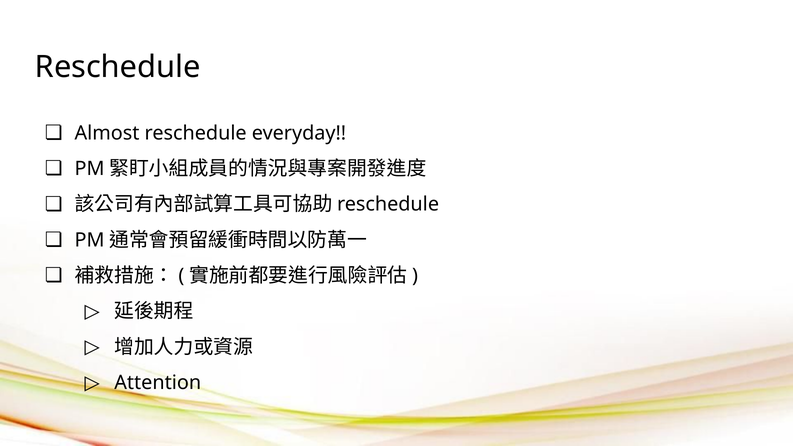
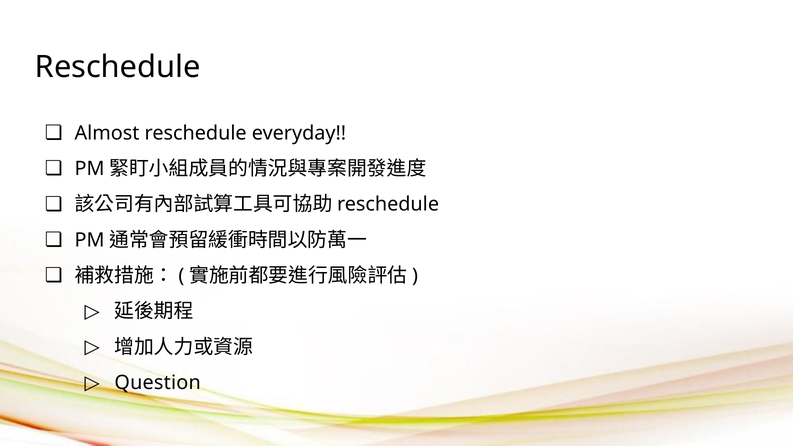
Attention: Attention -> Question (158, 383)
